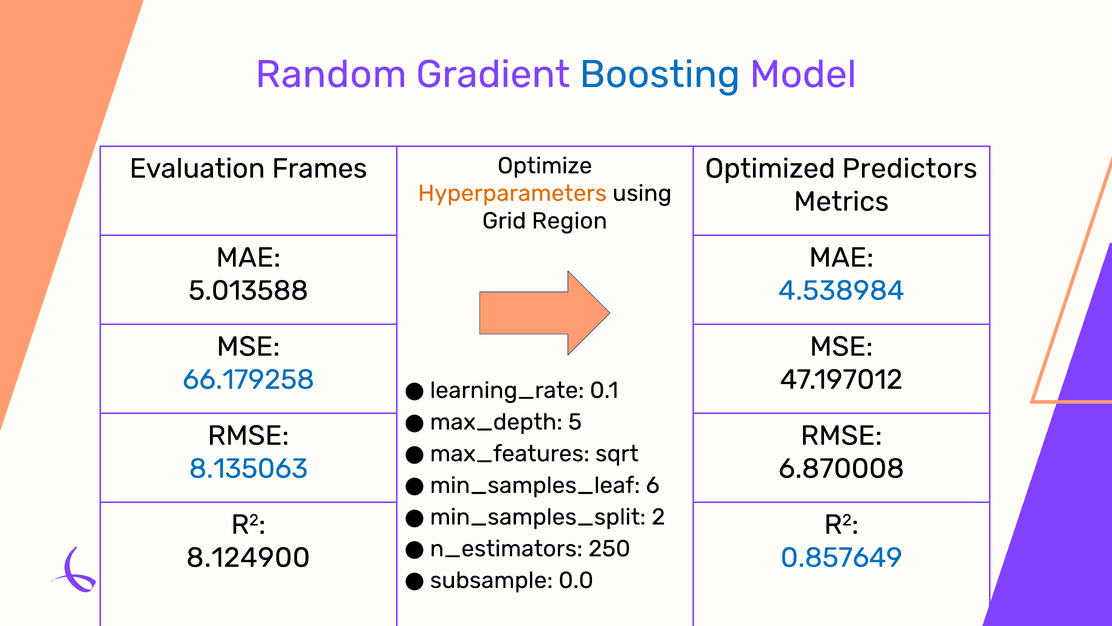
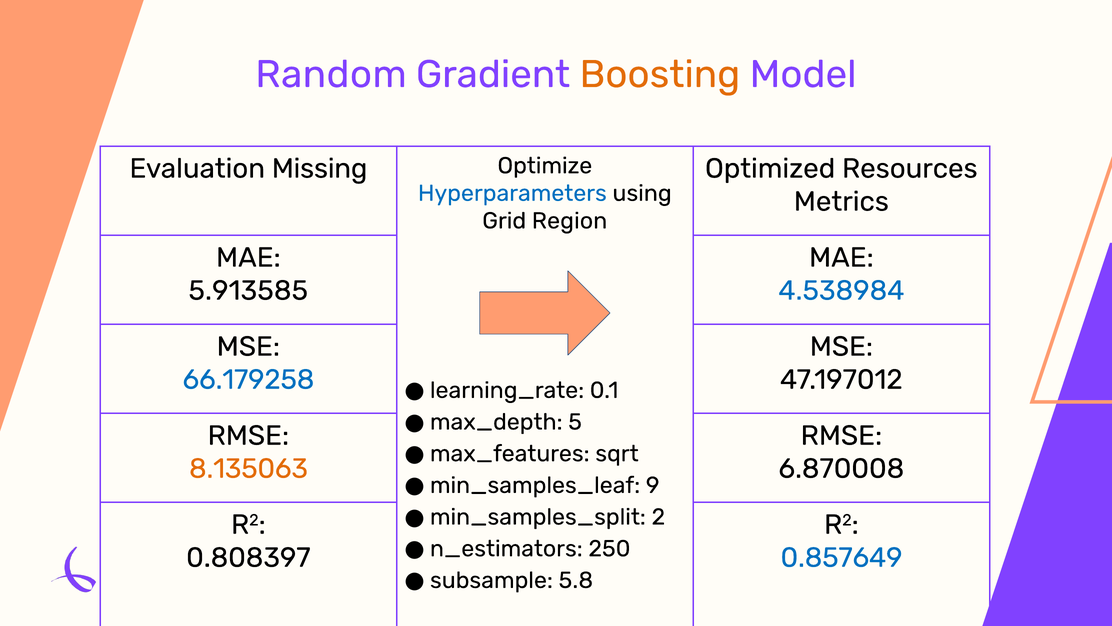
Boosting colour: blue -> orange (660, 74)
Frames: Frames -> Missing (320, 168)
Predictors: Predictors -> Resources (910, 168)
Hyperparameters colour: orange -> blue (512, 193)
5.013588: 5.013588 -> 5.913585 (248, 290)
8.135063 colour: blue -> orange (249, 468)
6: 6 -> 9 (653, 485)
8.124900: 8.124900 -> 0.808397 (248, 557)
0.0: 0.0 -> 5.8 (576, 580)
